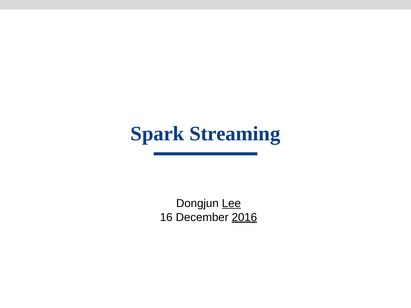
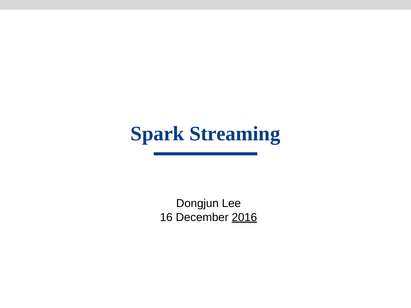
Lee underline: present -> none (231, 204)
